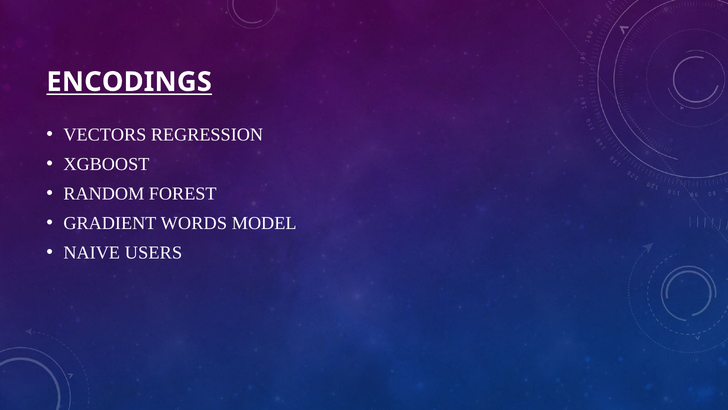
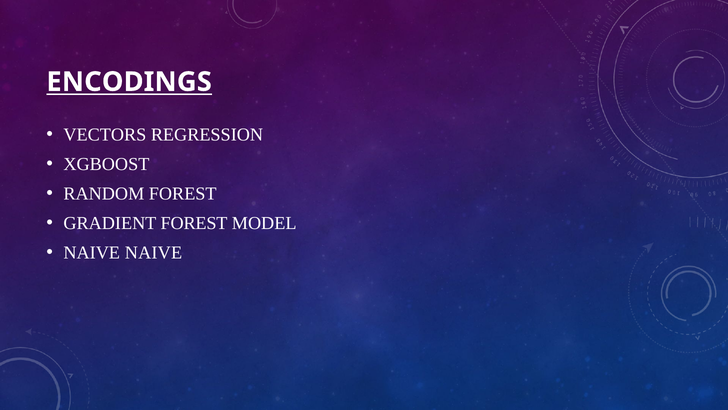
GRADIENT WORDS: WORDS -> FOREST (194, 223)
NAIVE USERS: USERS -> NAIVE (153, 252)
